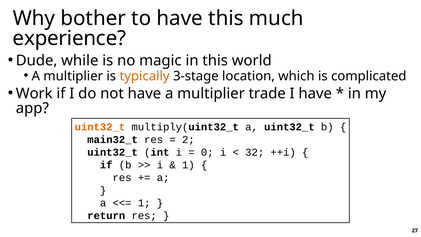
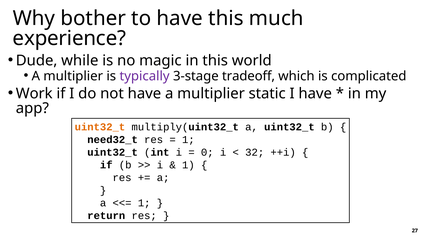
typically colour: orange -> purple (145, 76)
location: location -> tradeoff (249, 76)
trade: trade -> static (267, 94)
main32_t: main32_t -> need32_t (113, 140)
2: 2 -> 1 (188, 140)
